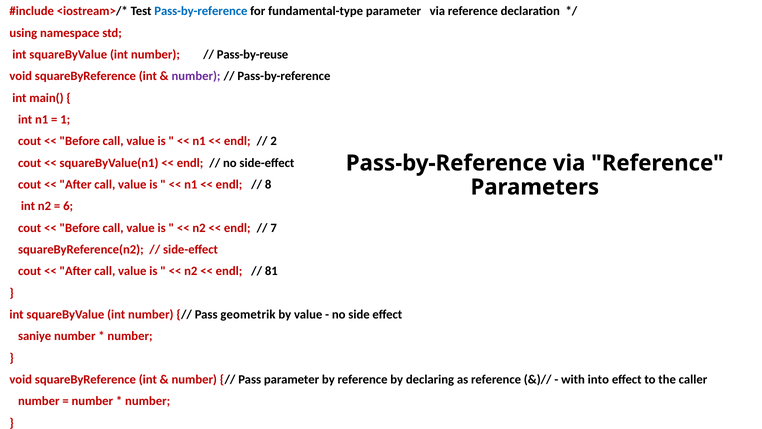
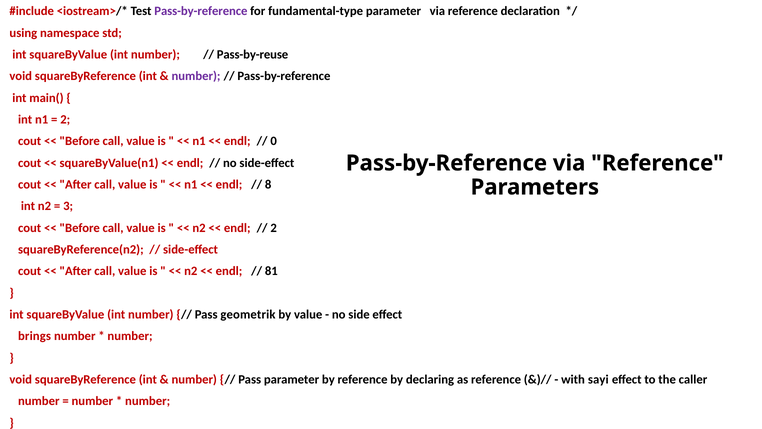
Pass-by-reference colour: blue -> purple (201, 11)
1: 1 -> 2 (65, 119)
2: 2 -> 0 (274, 141)
6: 6 -> 3 (68, 206)
7: 7 -> 2 (274, 228)
saniye: saniye -> brings (35, 336)
into: into -> sayi (598, 379)
